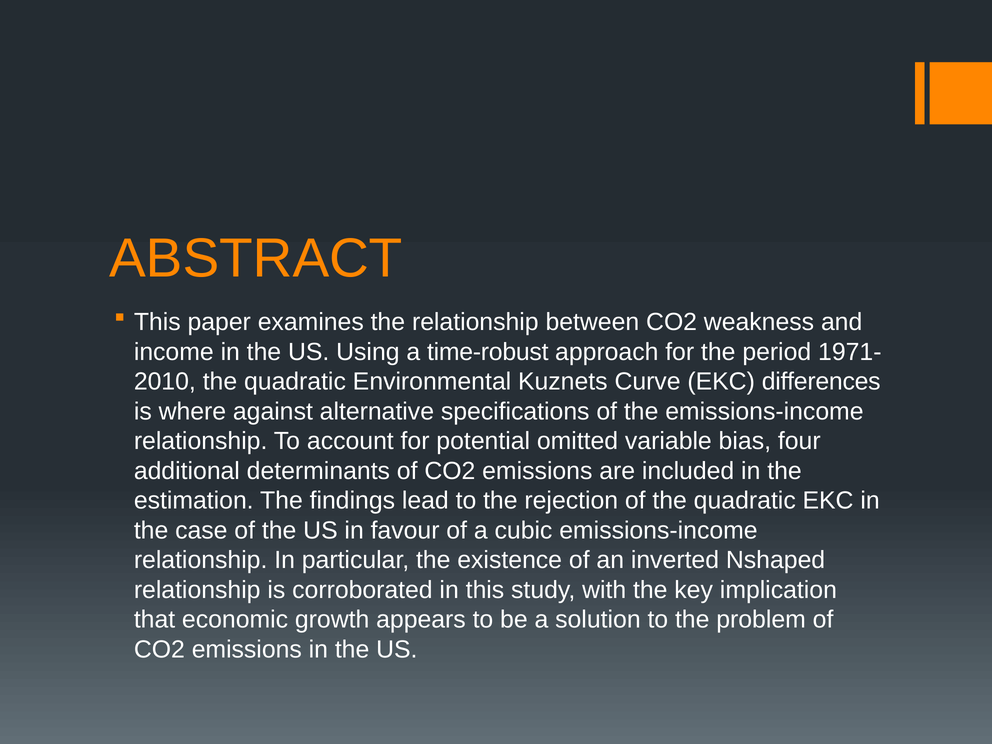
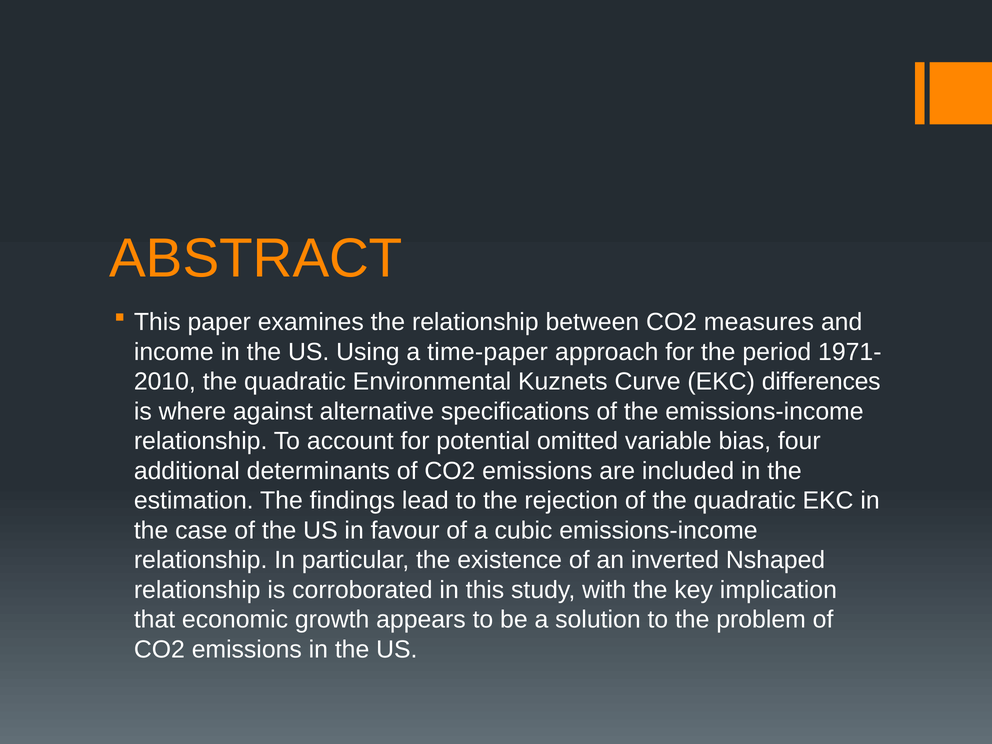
weakness: weakness -> measures (759, 322)
time-robust: time-robust -> time-paper (488, 352)
